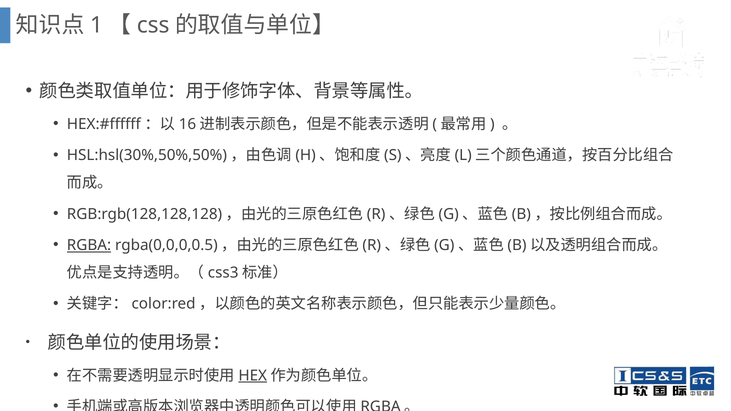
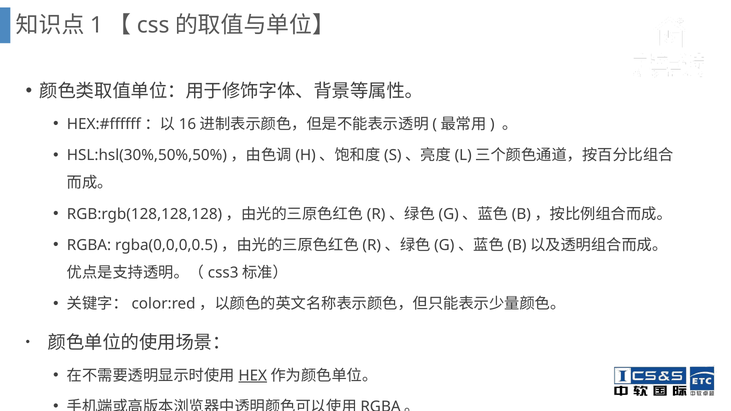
RGBA underline: present -> none (89, 245)
